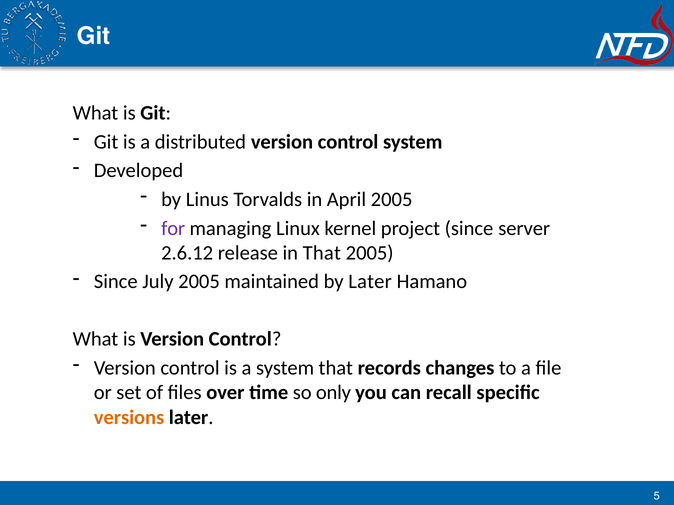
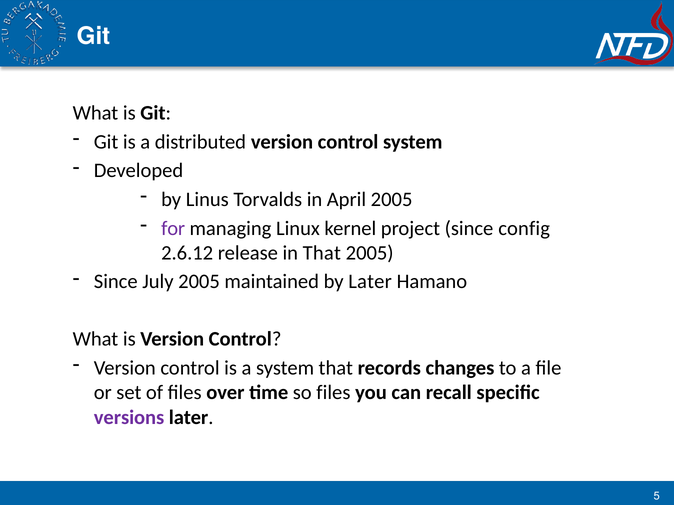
server: server -> config (524, 228)
so only: only -> files (333, 393)
versions colour: orange -> purple (129, 418)
